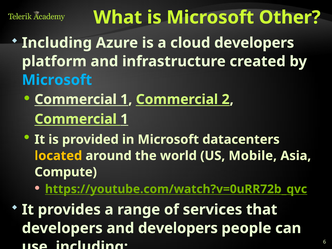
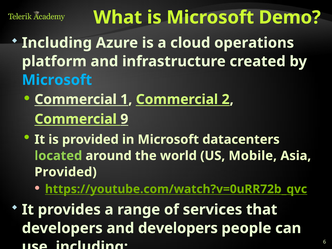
Other: Other -> Demo (290, 17)
cloud developers: developers -> operations (254, 43)
1: 1 -> 9 (124, 119)
located colour: yellow -> light green (58, 156)
Compute: Compute -> Provided (66, 172)
